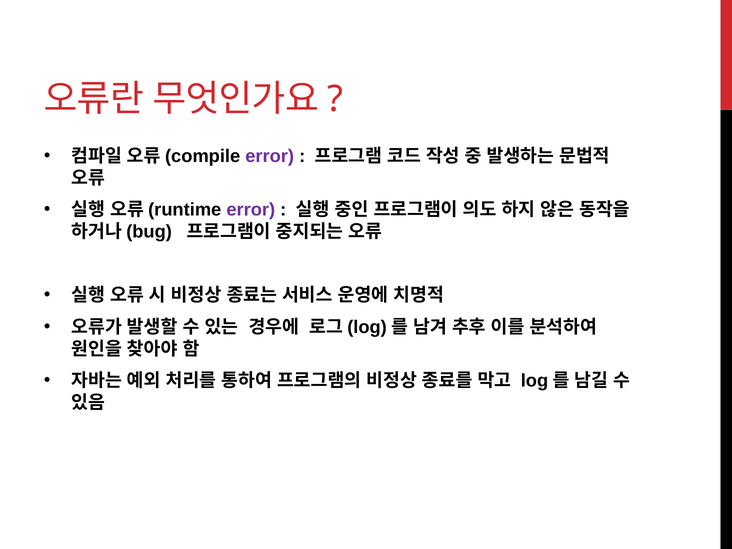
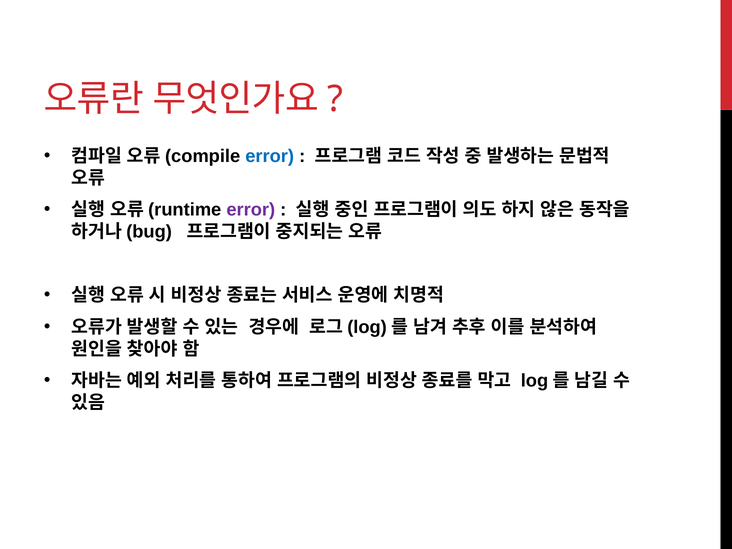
error colour: purple -> blue (270, 156)
